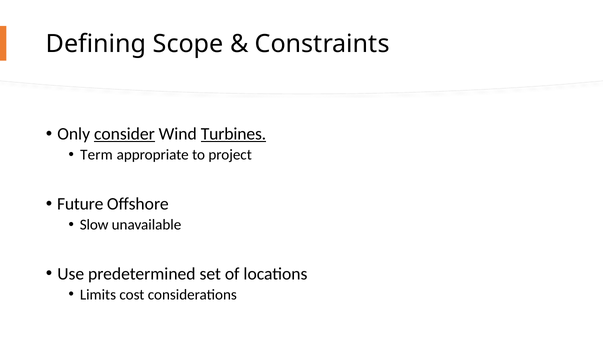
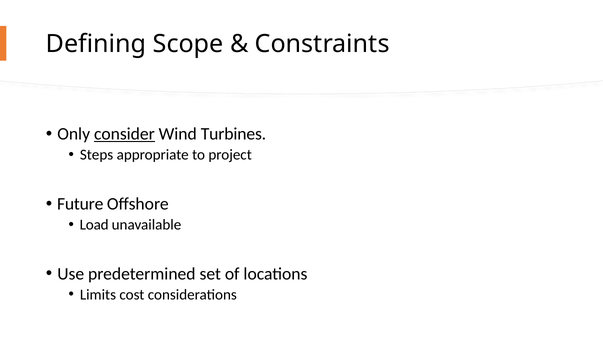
Turbines underline: present -> none (233, 134)
Term: Term -> Steps (97, 155)
Slow: Slow -> Load (94, 225)
